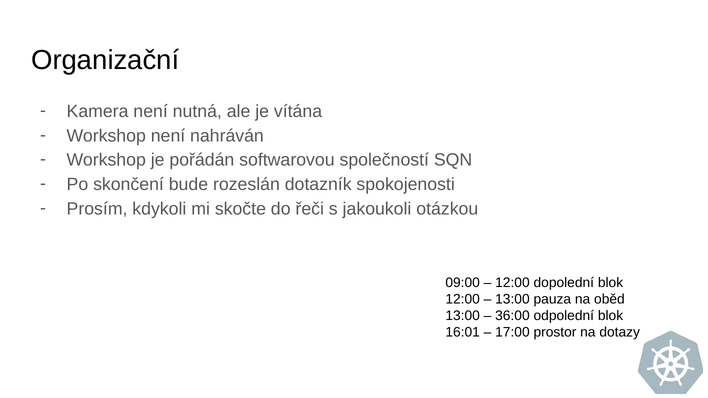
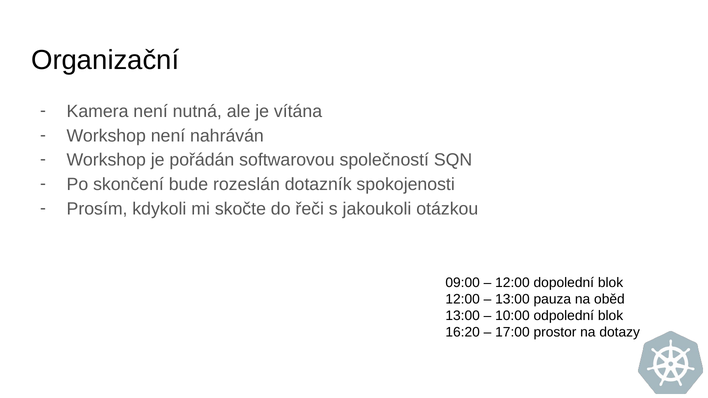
36:00: 36:00 -> 10:00 (512, 316)
16:01: 16:01 -> 16:20 (463, 332)
